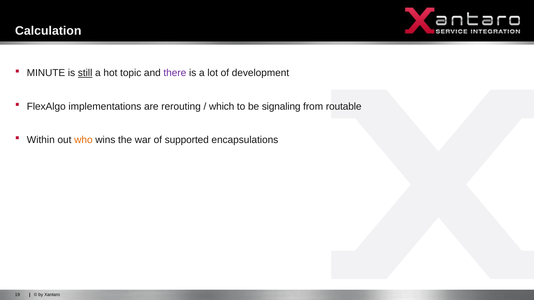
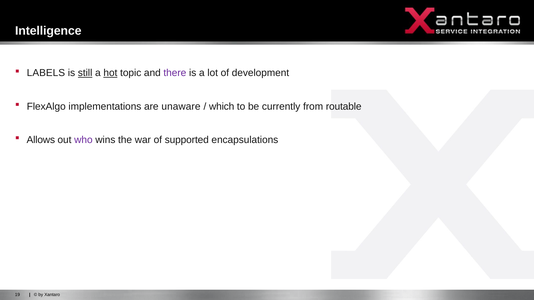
Calculation: Calculation -> Intelligence (48, 31)
MINUTE: MINUTE -> LABELS (46, 73)
hot underline: none -> present (110, 73)
rerouting: rerouting -> unaware (181, 107)
signaling: signaling -> currently (281, 107)
Within: Within -> Allows (41, 140)
who colour: orange -> purple (83, 140)
